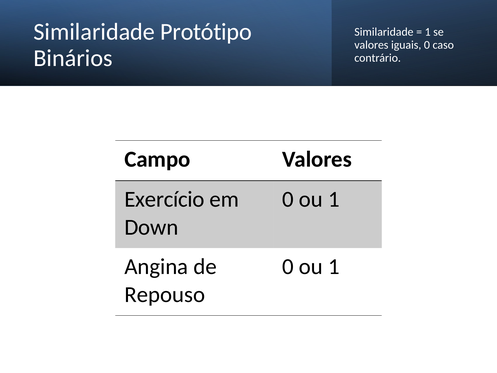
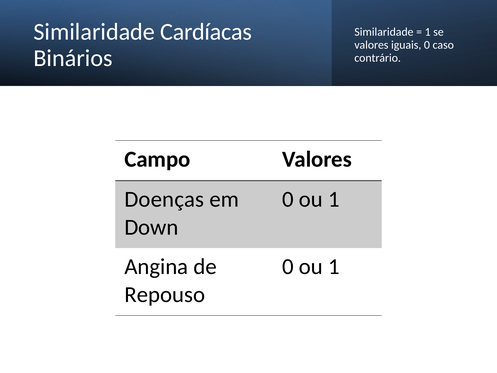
Protótipo: Protótipo -> Cardíacas (206, 32)
Exercício: Exercício -> Doenças (164, 199)
